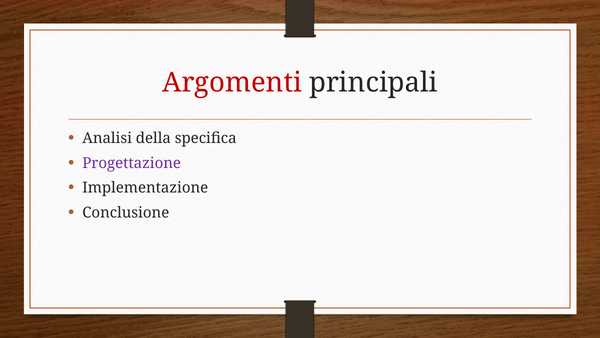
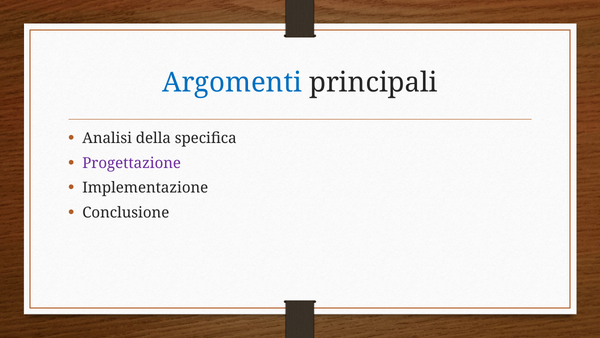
Argomenti colour: red -> blue (232, 82)
